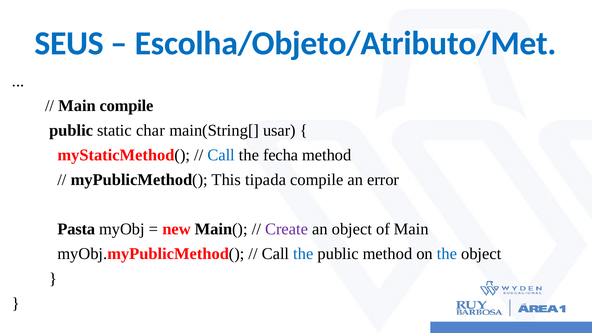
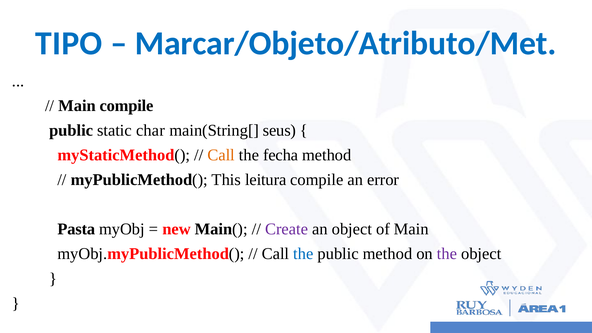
SEUS: SEUS -> TIPO (69, 43)
Escolha/Objeto/Atributo/Met: Escolha/Objeto/Atributo/Met -> Marcar/Objeto/Atributo/Met (346, 43)
usar: usar -> seus (279, 130)
Call colour: blue -> orange (221, 155)
tipada: tipada -> leitura (266, 180)
the colour: blue -> purple (447, 254)
